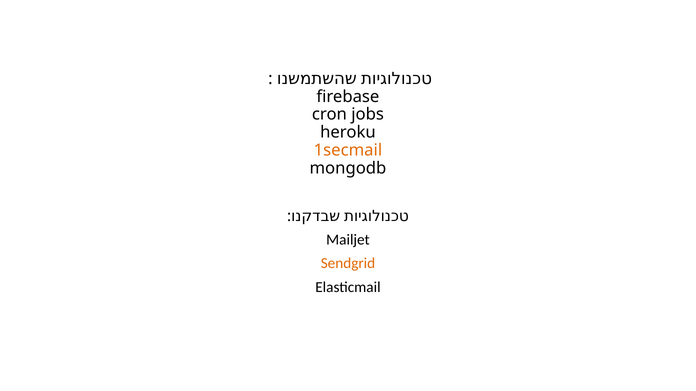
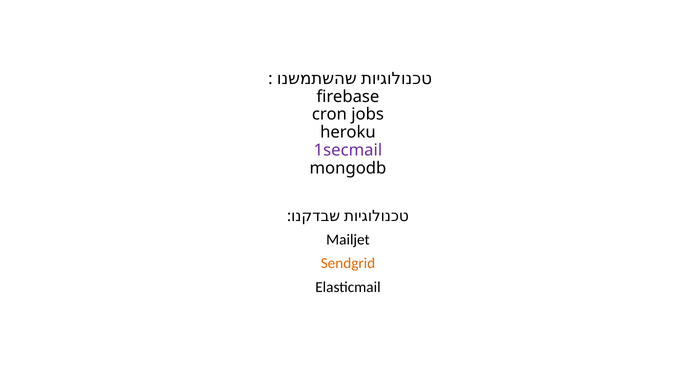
1secmail colour: orange -> purple (348, 151)
